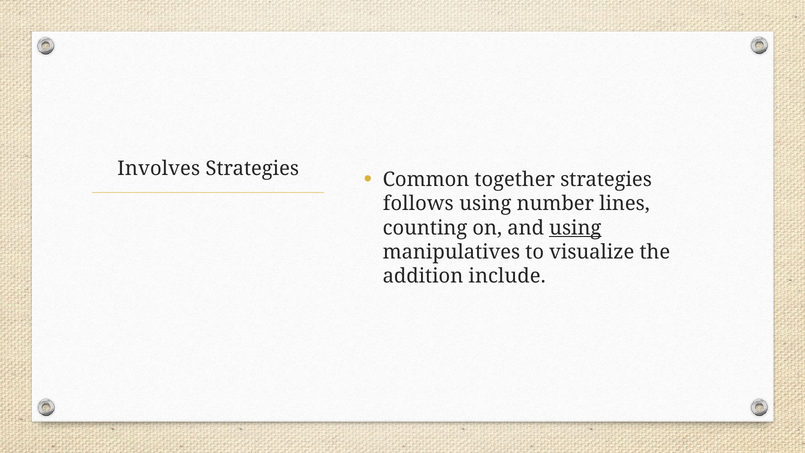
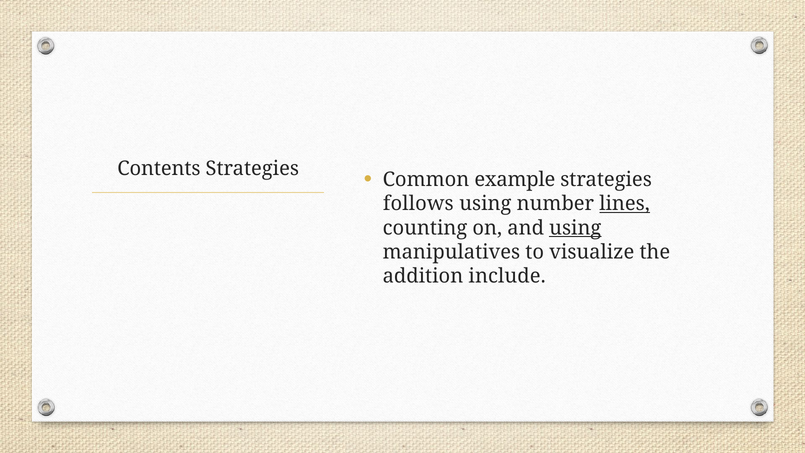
Involves: Involves -> Contents (159, 169)
together: together -> example (515, 179)
lines underline: none -> present (625, 204)
